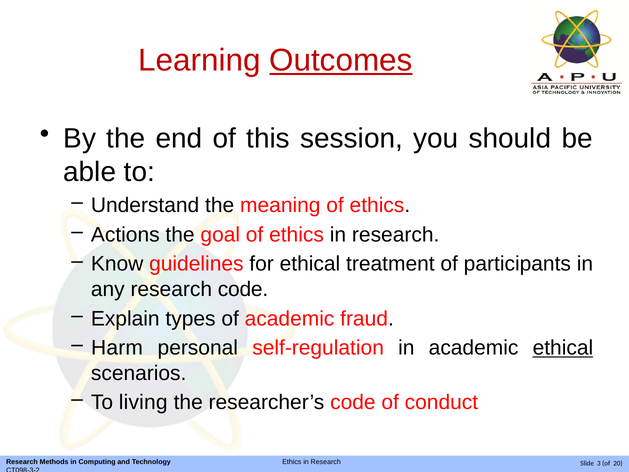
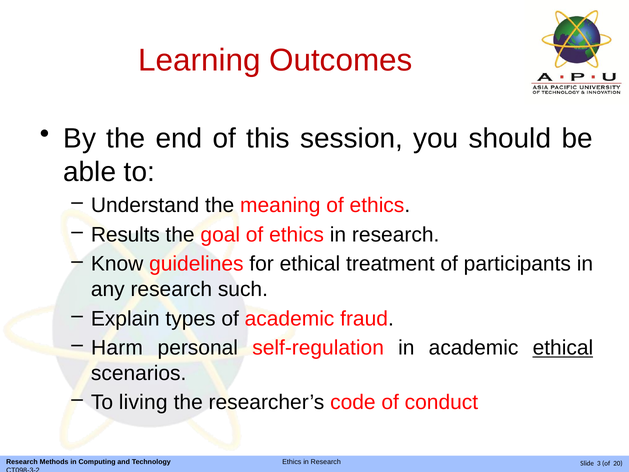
Outcomes underline: present -> none (341, 60)
Actions: Actions -> Results (125, 235)
research code: code -> such (243, 289)
